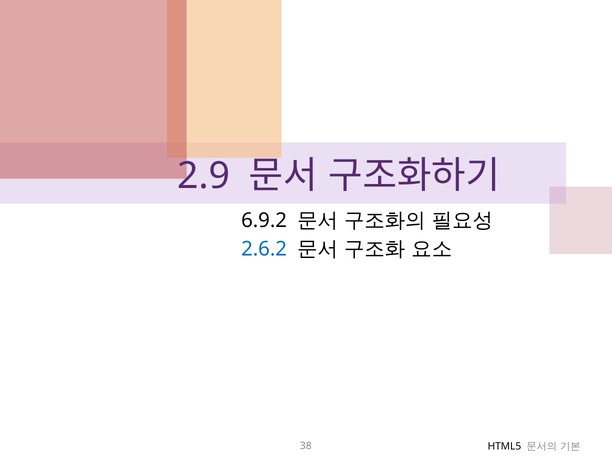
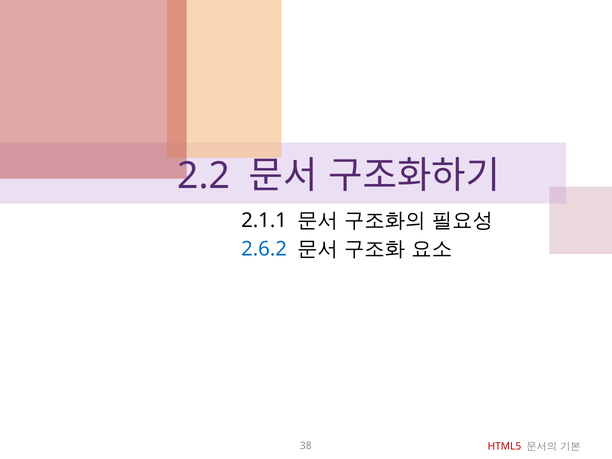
2.9: 2.9 -> 2.2 (204, 176)
6.9.2: 6.9.2 -> 2.1.1 (264, 221)
HTML5 colour: black -> red (504, 447)
